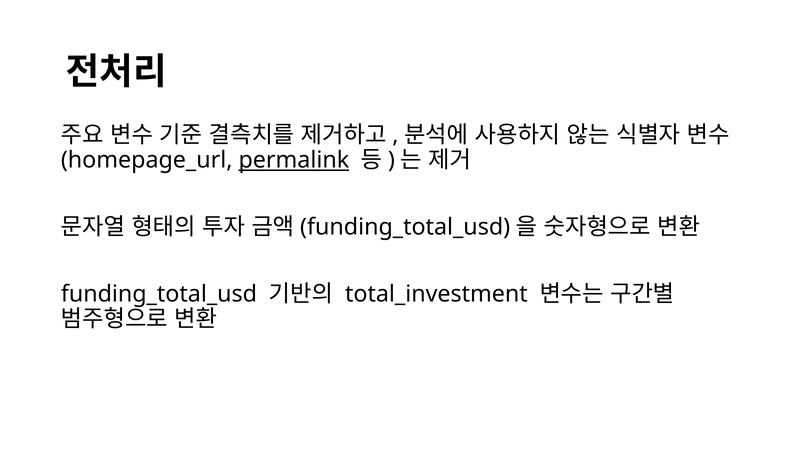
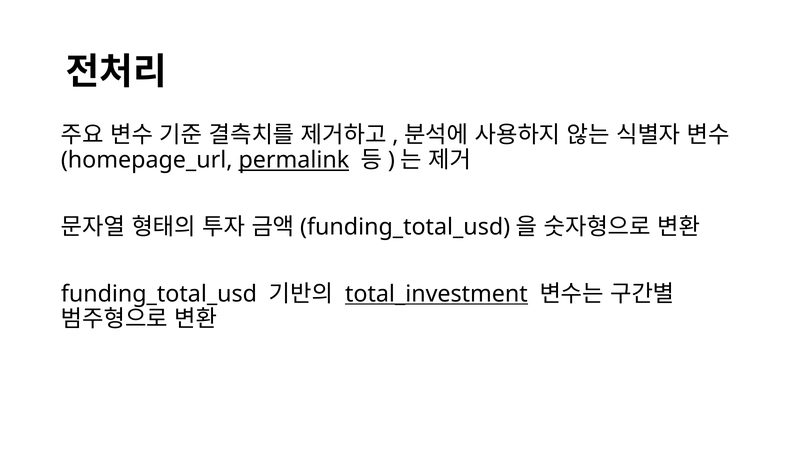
total_investment underline: none -> present (436, 294)
